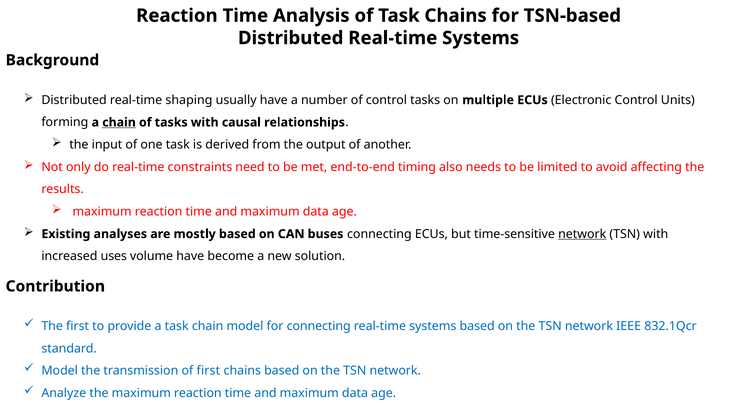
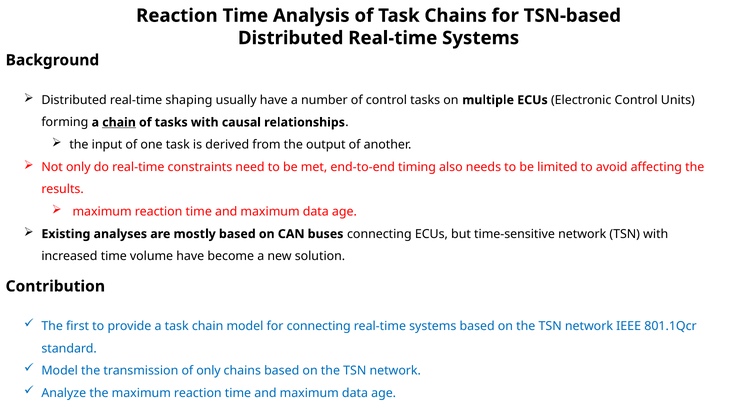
network underline: present -> none (582, 234)
increased uses: uses -> time (114, 257)
832.1Qcr: 832.1Qcr -> 801.1Qcr (671, 327)
of first: first -> only (209, 371)
